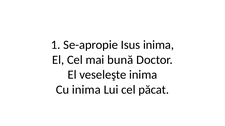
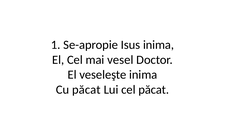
bună: bună -> vesel (120, 60)
Cu inima: inima -> păcat (86, 90)
